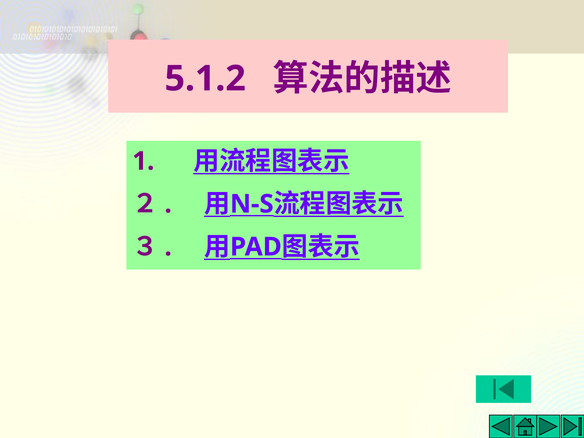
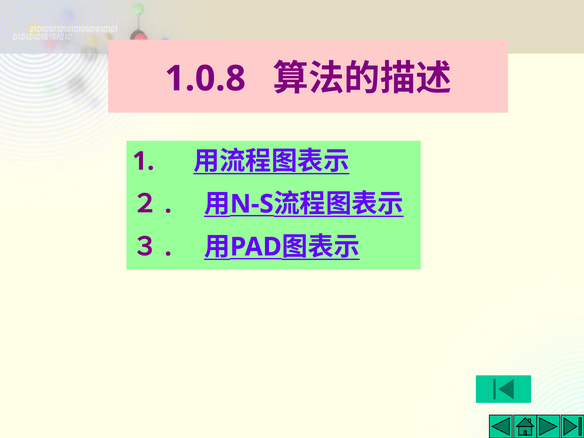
5.1.2: 5.1.2 -> 1.0.8 (205, 79)
